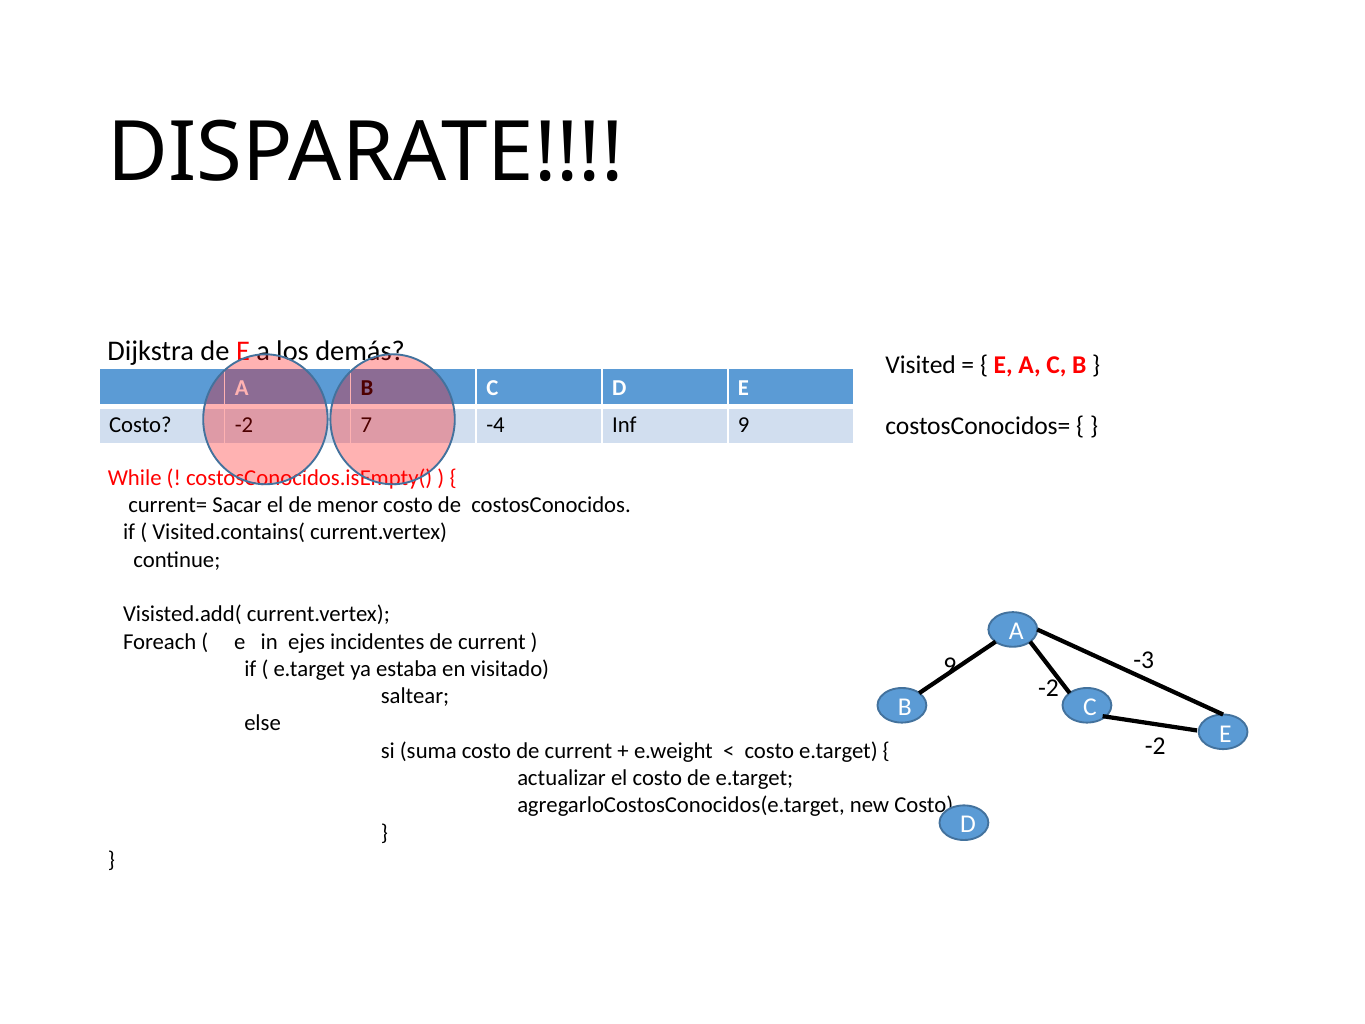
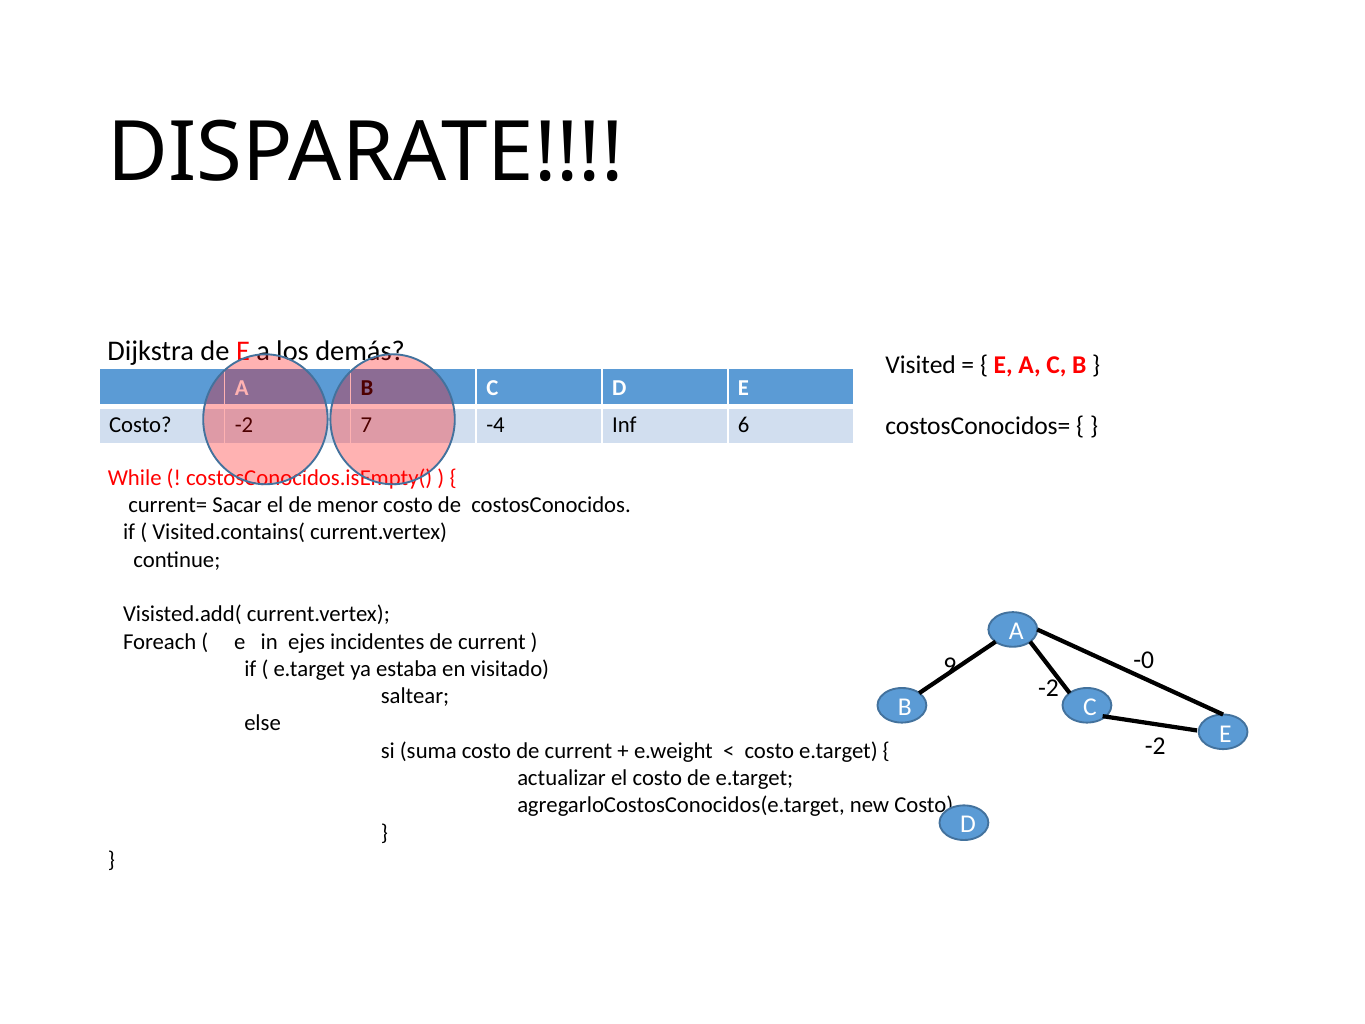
Inf 9: 9 -> 6 (744, 425)
-3: -3 -> -0 (1144, 659)
